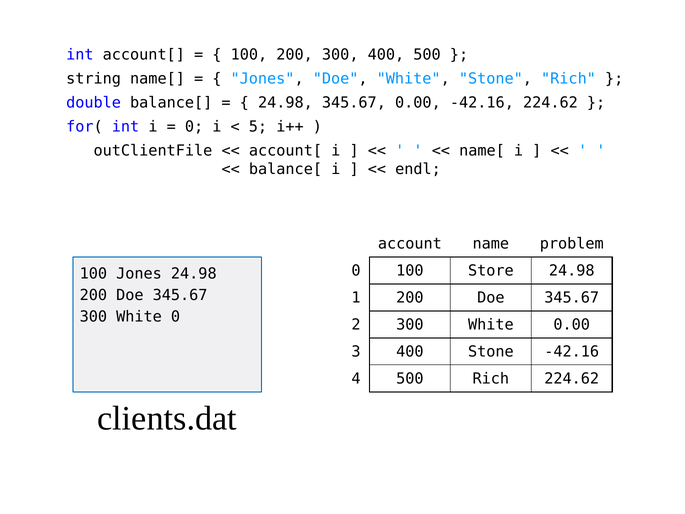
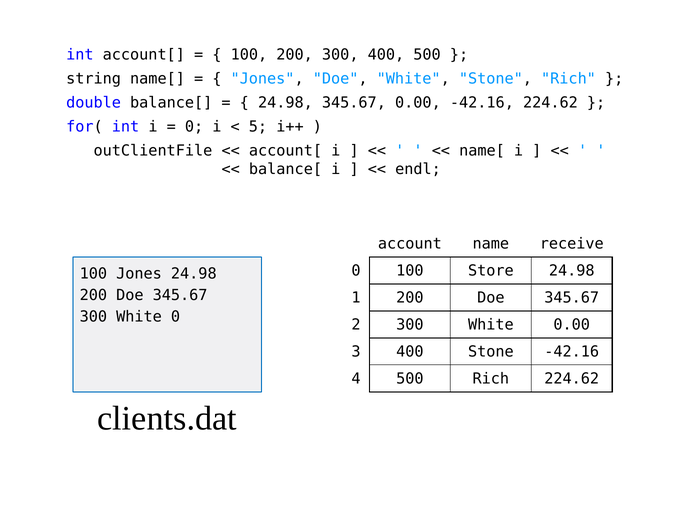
problem: problem -> receive (572, 244)
